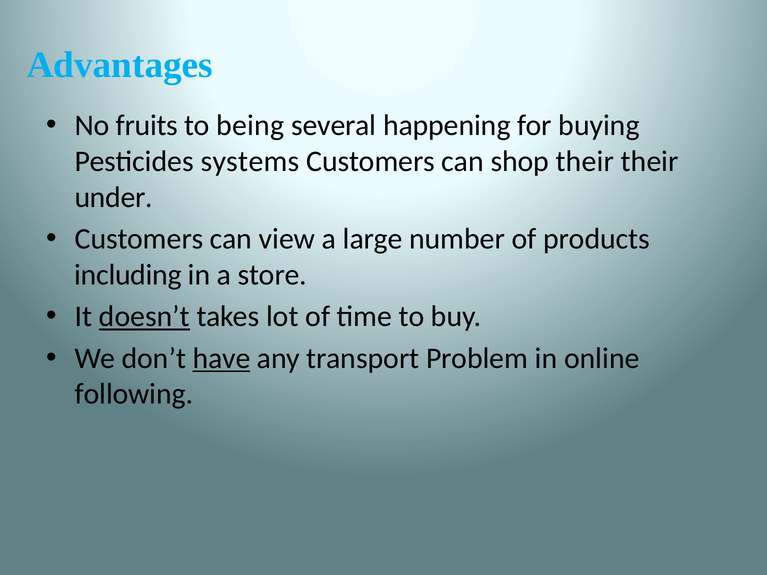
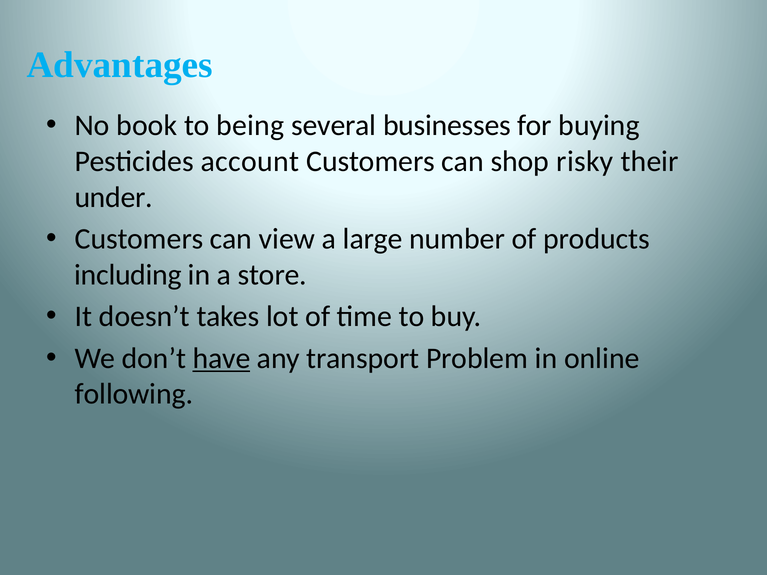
fruits: fruits -> book (147, 126)
happening: happening -> businesses (447, 126)
systems: systems -> account (250, 161)
shop their: their -> risky (585, 161)
doesn’t underline: present -> none (144, 317)
